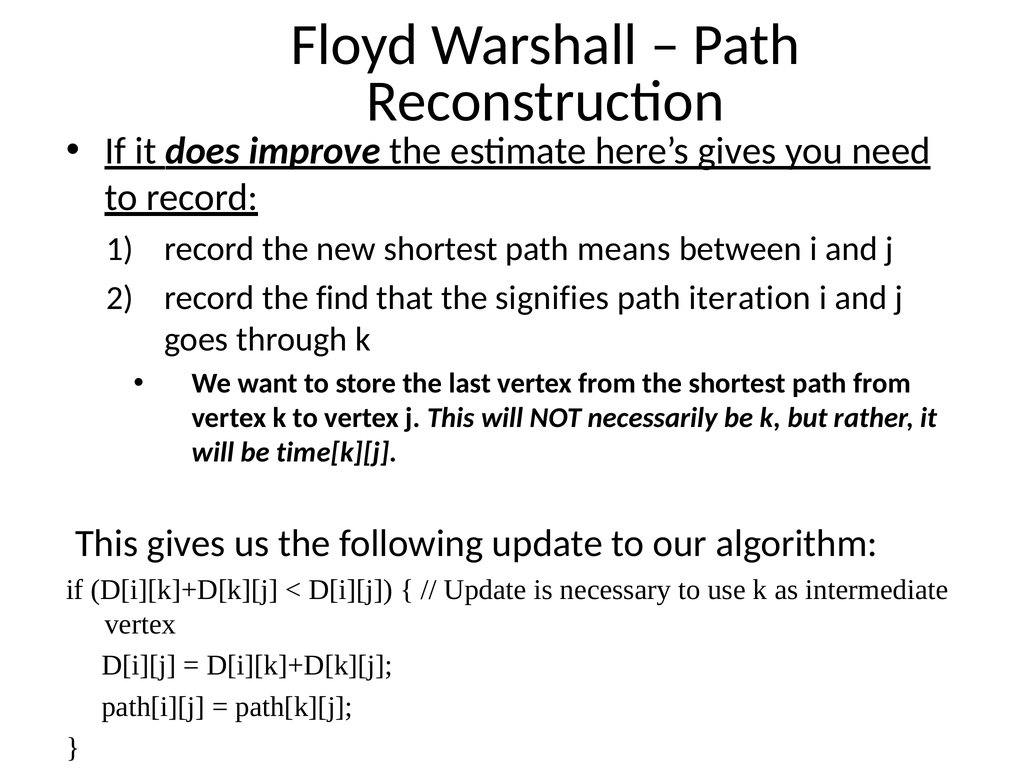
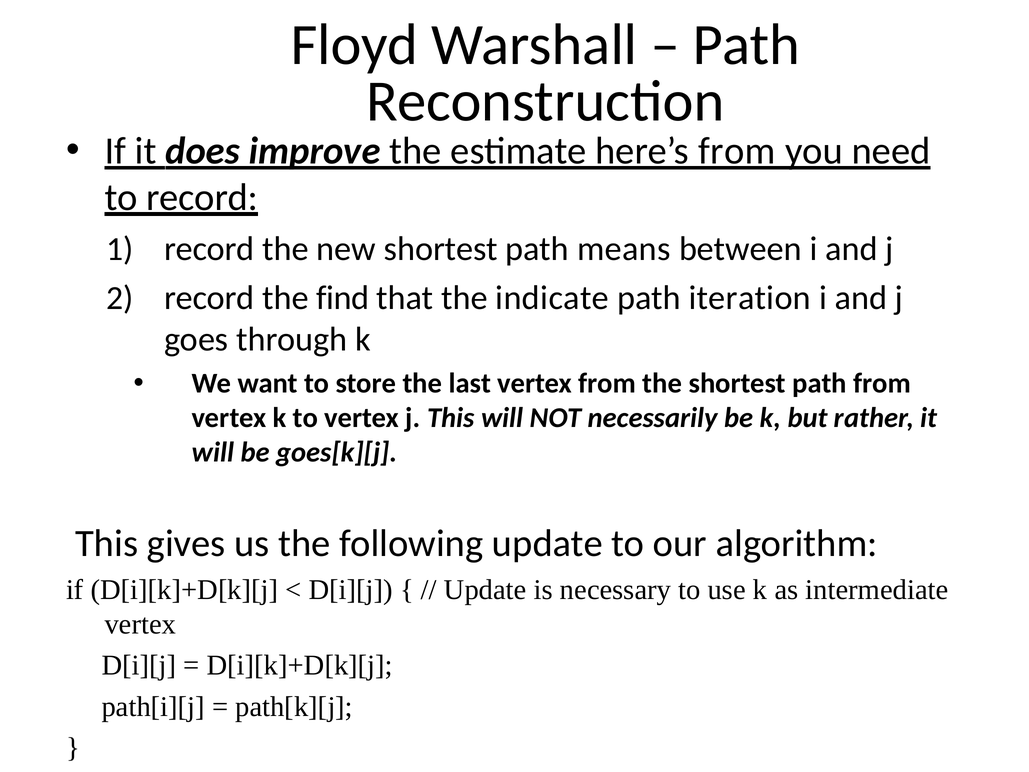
here’s gives: gives -> from (737, 151)
signifies: signifies -> indicate (552, 298)
time[k][j: time[k][j -> goes[k][j (337, 452)
